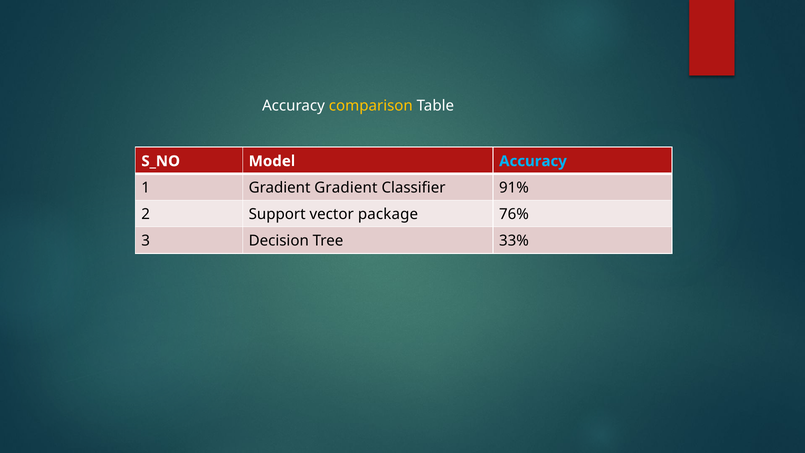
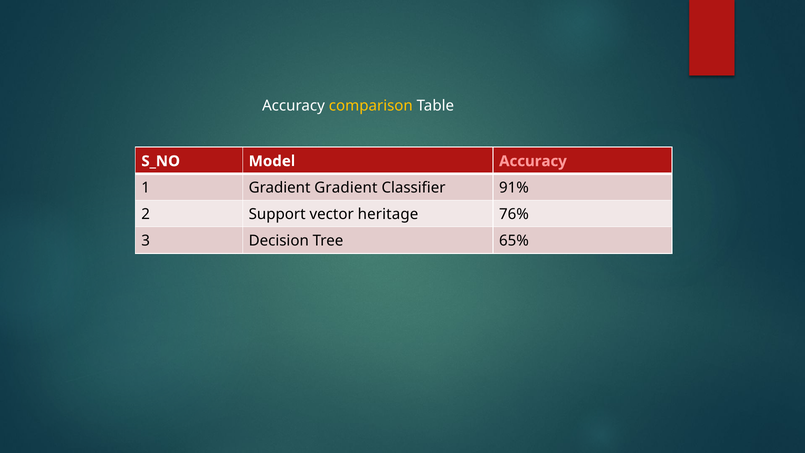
Accuracy colour: light blue -> pink (533, 161)
package: package -> heritage (388, 214)
33%: 33% -> 65% (514, 241)
